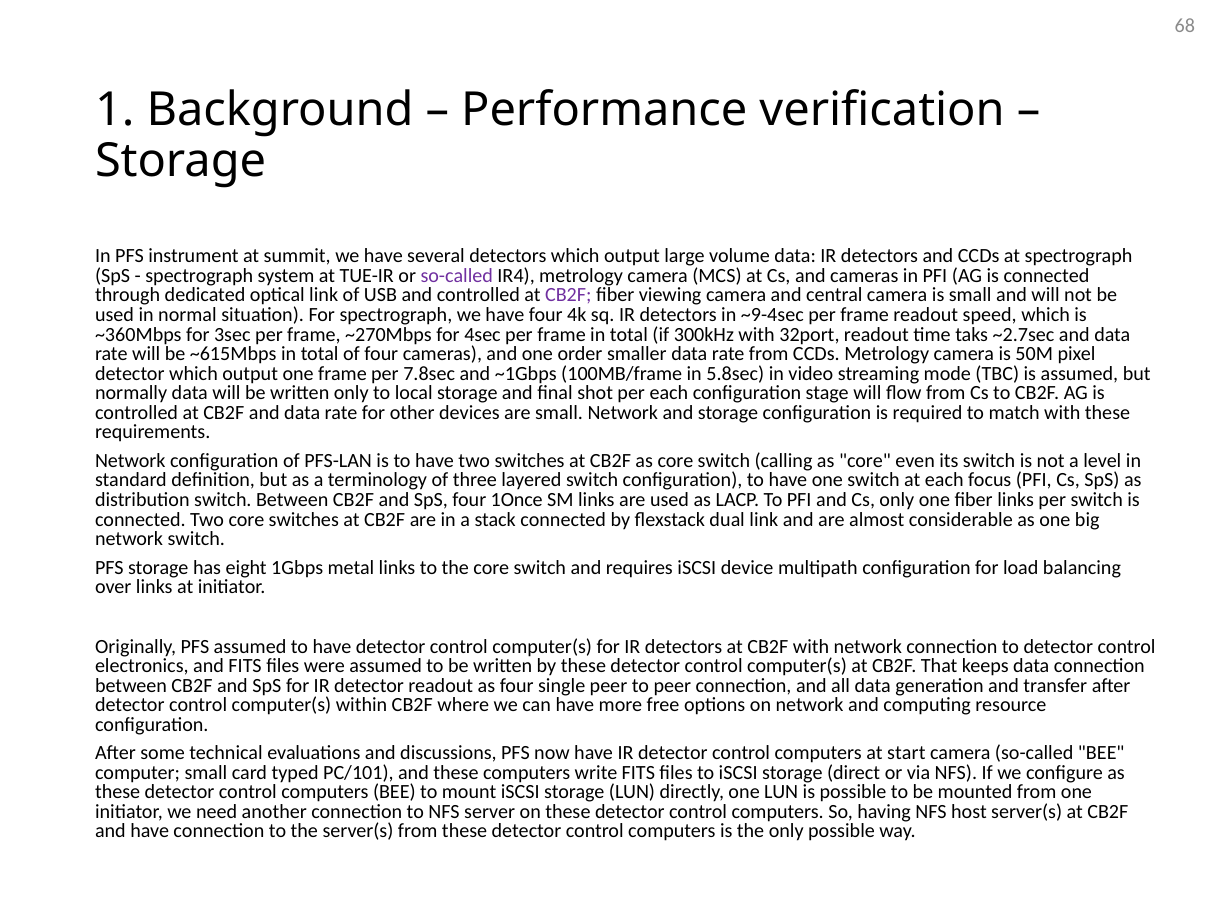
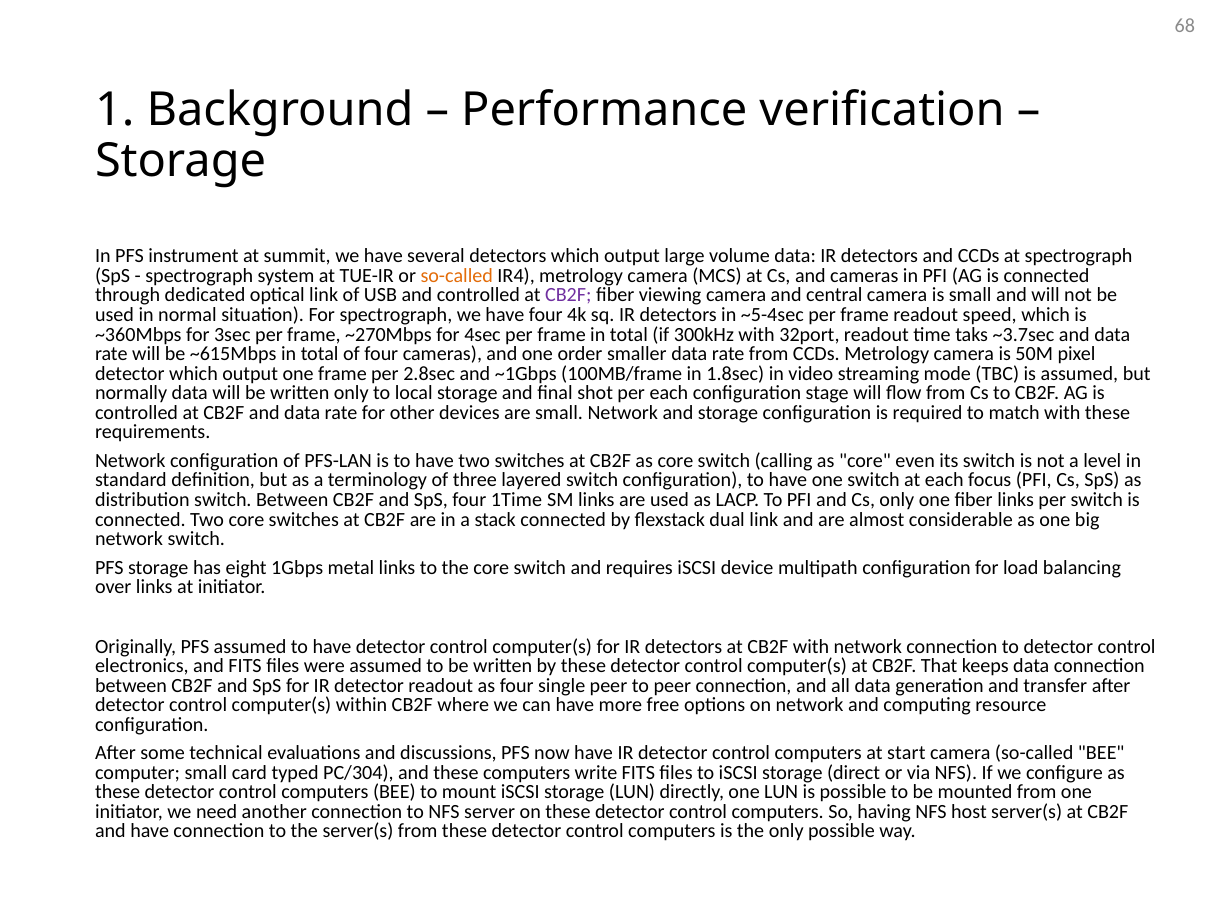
so-called colour: purple -> orange (457, 276)
~9-4sec: ~9-4sec -> ~5-4sec (772, 315)
~2.7sec: ~2.7sec -> ~3.7sec (1023, 334)
7.8sec: 7.8sec -> 2.8sec (429, 374)
5.8sec: 5.8sec -> 1.8sec (735, 374)
1Once: 1Once -> 1Time (516, 500)
PC/101: PC/101 -> PC/304 (358, 773)
